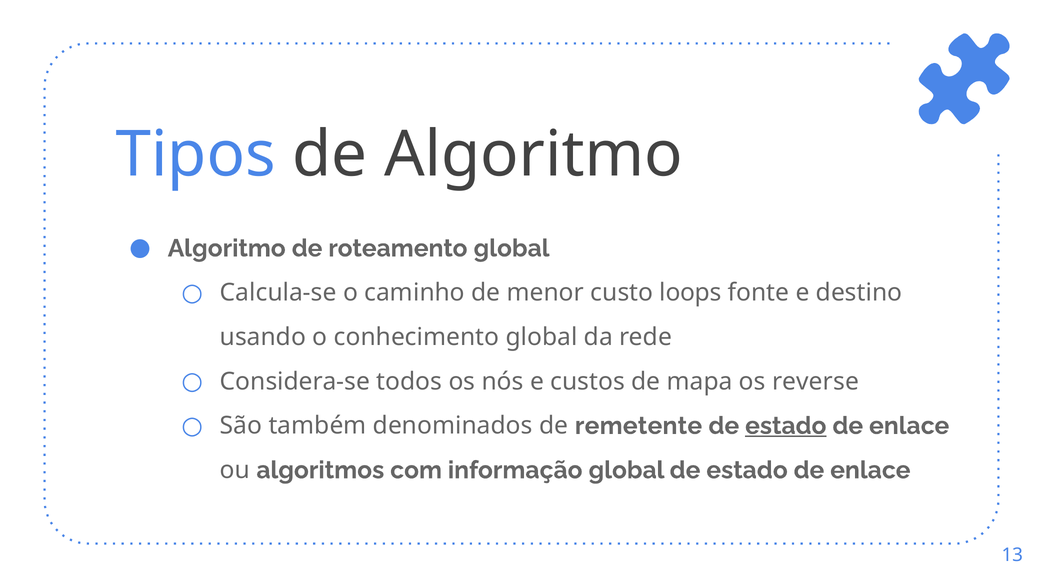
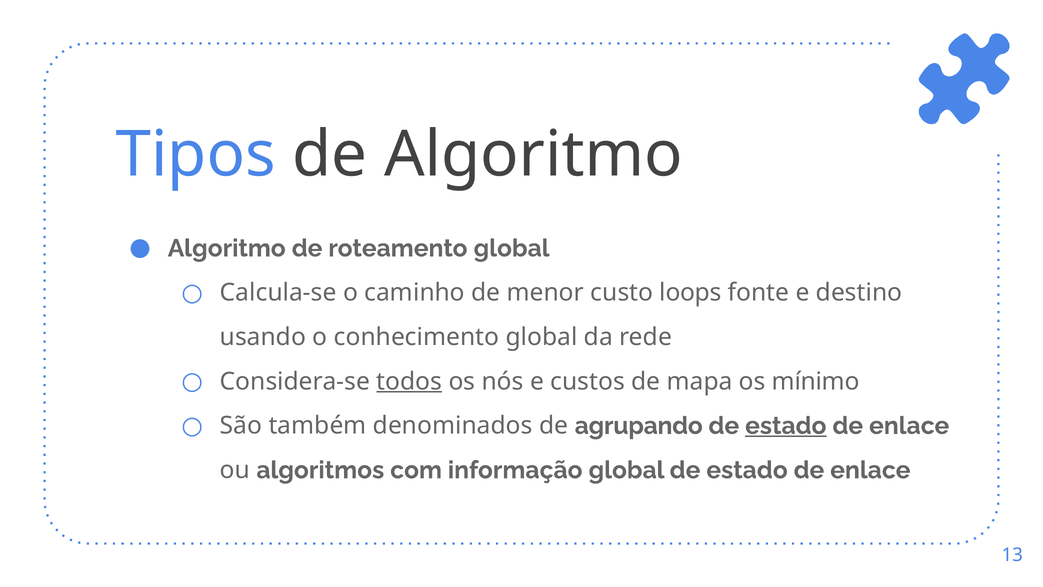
todos underline: none -> present (409, 381)
reverse: reverse -> mínimo (816, 381)
remetente: remetente -> agrupando (639, 426)
